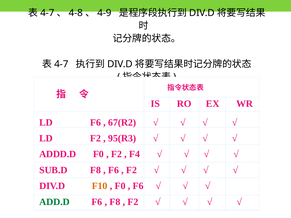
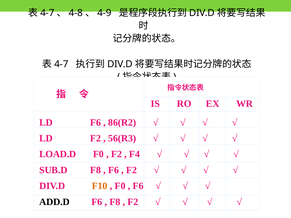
67(R2: 67(R2 -> 86(R2 (122, 123)
95(R3: 95(R3 -> 56(R3 (122, 138)
ADDD.D: ADDD.D -> LOAD.D (58, 154)
ADD.D colour: green -> black (54, 202)
